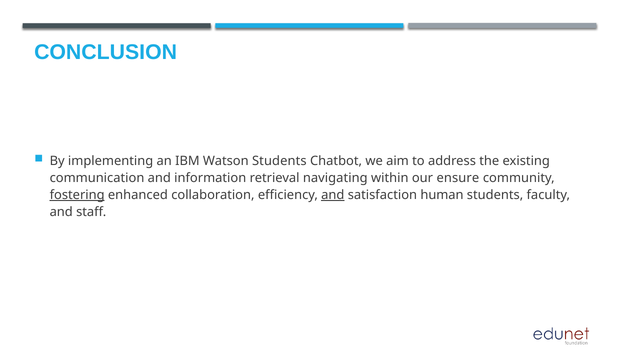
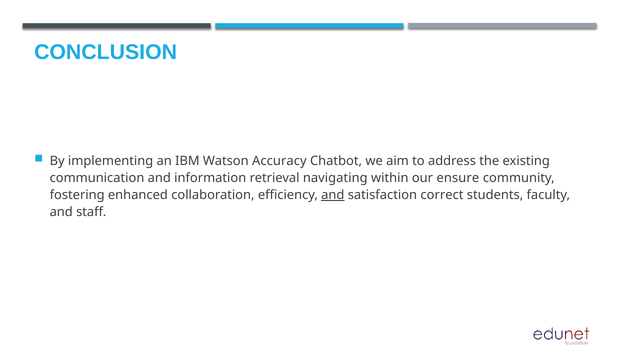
Watson Students: Students -> Accuracy (279, 161)
fostering underline: present -> none (77, 195)
human: human -> correct (442, 195)
